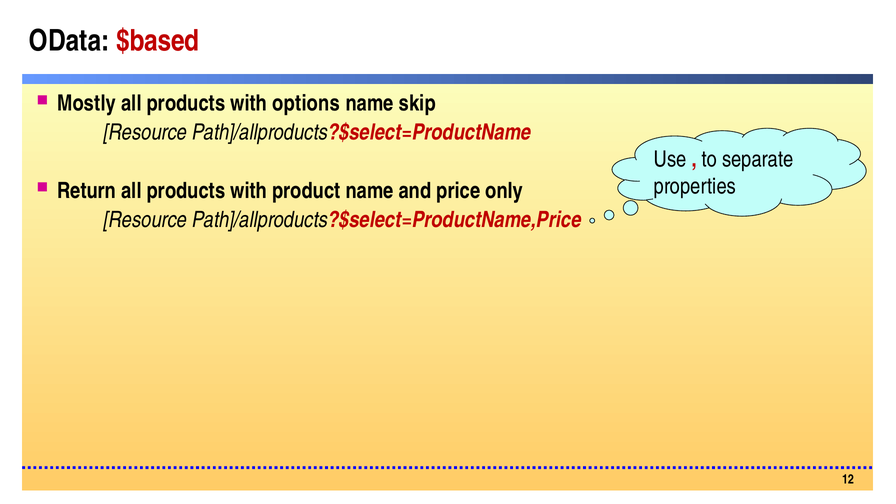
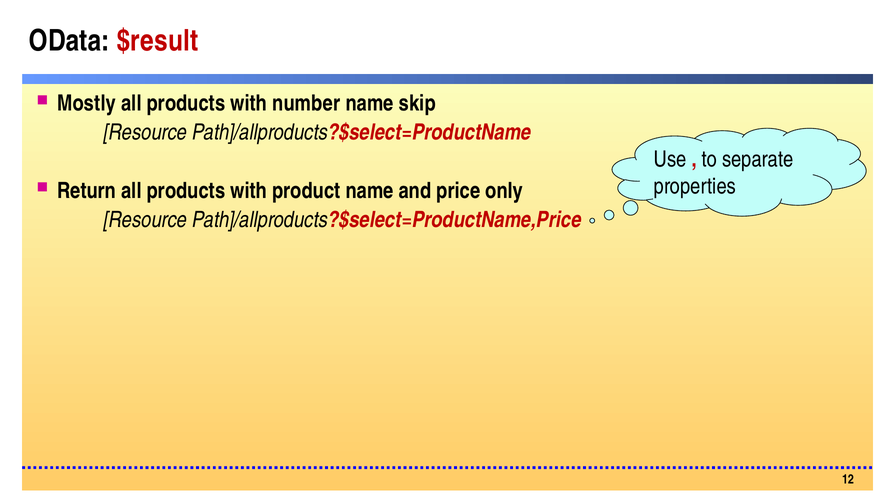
$based: $based -> $result (158, 41)
options: options -> number (306, 103)
